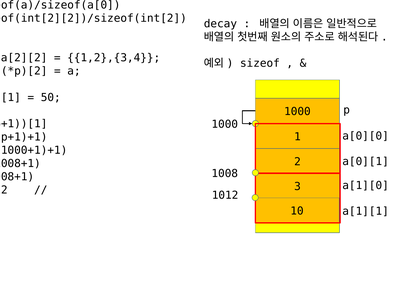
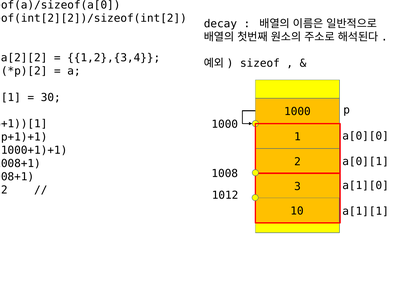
50: 50 -> 30 (51, 97)
